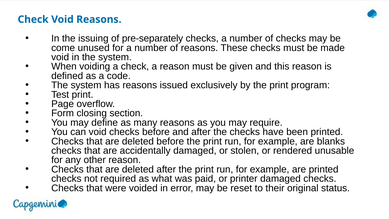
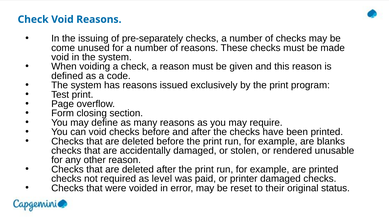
what: what -> level (162, 179)
